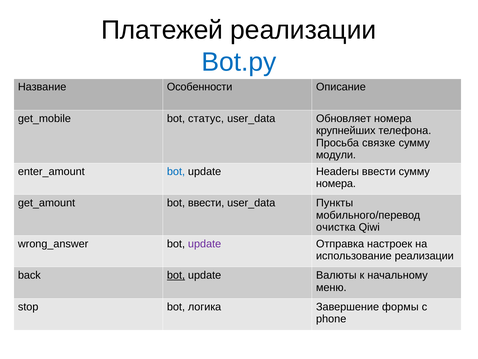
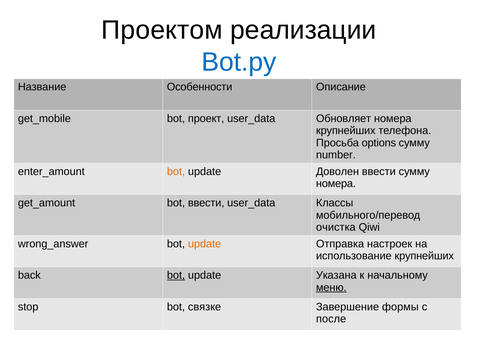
Платежей: Платежей -> Проектом (162, 30)
статус: статус -> проект (206, 118)
связке: связке -> options (379, 143)
модули: модули -> number (336, 155)
bot colour: blue -> orange (176, 171)
Headerы: Headerы -> Доволен (338, 171)
Пункты: Пункты -> Классы (335, 203)
update colour: purple -> orange (205, 243)
использование реализации: реализации -> крупнейших (424, 256)
Валюты: Валюты -> Указана (336, 275)
меню underline: none -> present (331, 287)
логика: логика -> связке (205, 306)
phone: phone -> после (331, 318)
